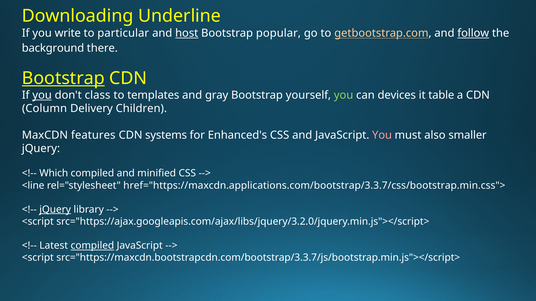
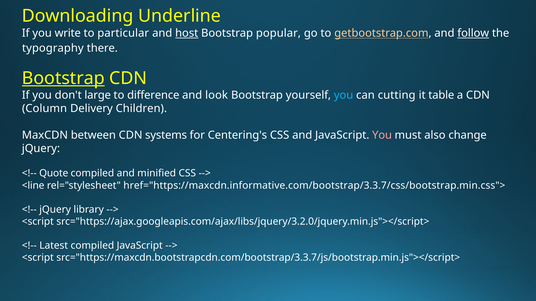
background: background -> typography (53, 48)
you underline: present -> none (42, 95)
class: class -> large (98, 95)
templates: templates -> difference (153, 95)
gray: gray -> look (217, 95)
you colour: light green -> light blue (344, 95)
devices: devices -> cutting (397, 95)
features: features -> between (93, 135)
Enhanced's: Enhanced's -> Centering's (237, 135)
smaller: smaller -> change (468, 135)
Which: Which -> Quote (54, 174)
href="https://maxcdn.applications.com/bootstrap/3.3.7/css/bootstrap.min.css">: href="https://maxcdn.applications.com/bootstrap/3.3.7/css/bootstrap.min.css"> -> href="https://maxcdn.informative.com/bootstrap/3.3.7/css/bootstrap.min.css"> (314, 186)
jQuery underline: present -> none (55, 210)
compiled underline: present -> none (92, 246)
